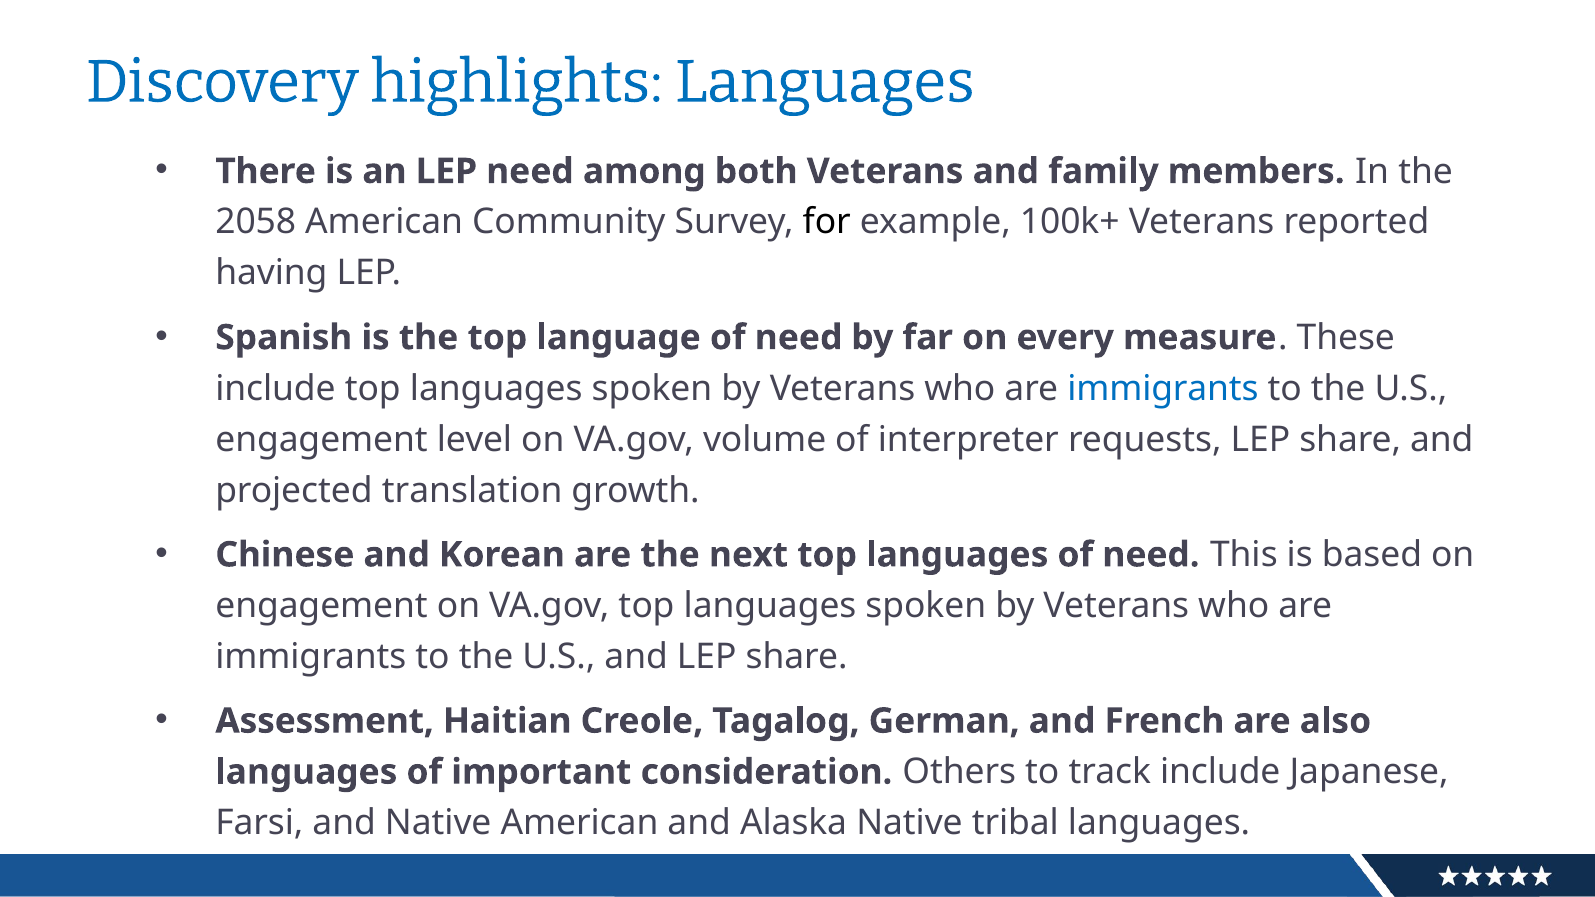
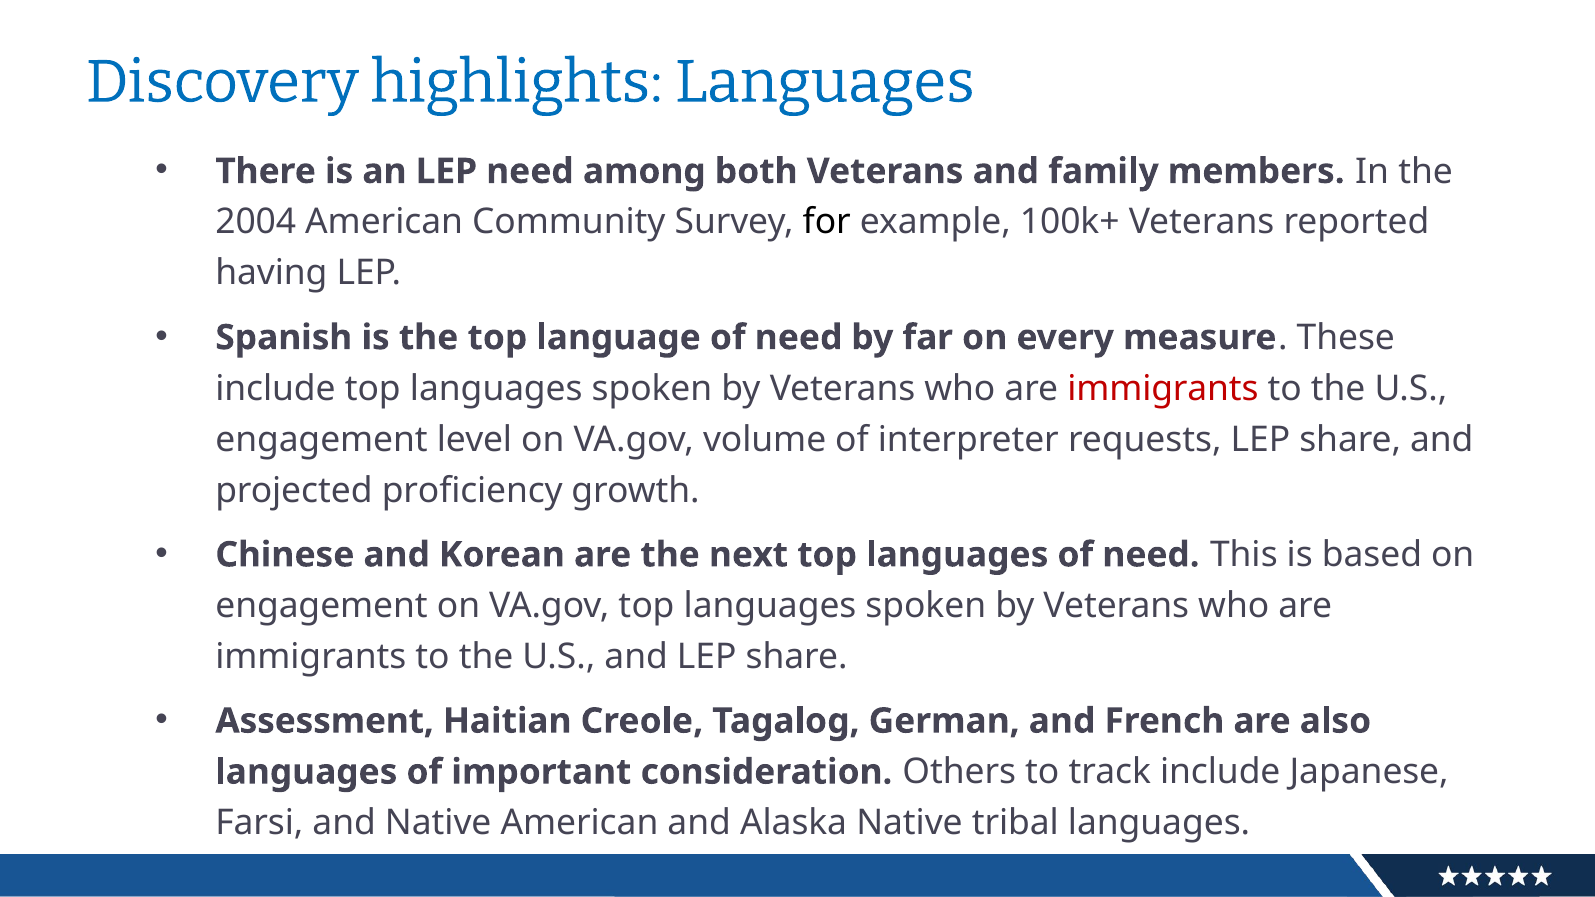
2058: 2058 -> 2004 (256, 222)
immigrants colour: blue -> red (1163, 389)
translation: translation -> proficiency (472, 491)
